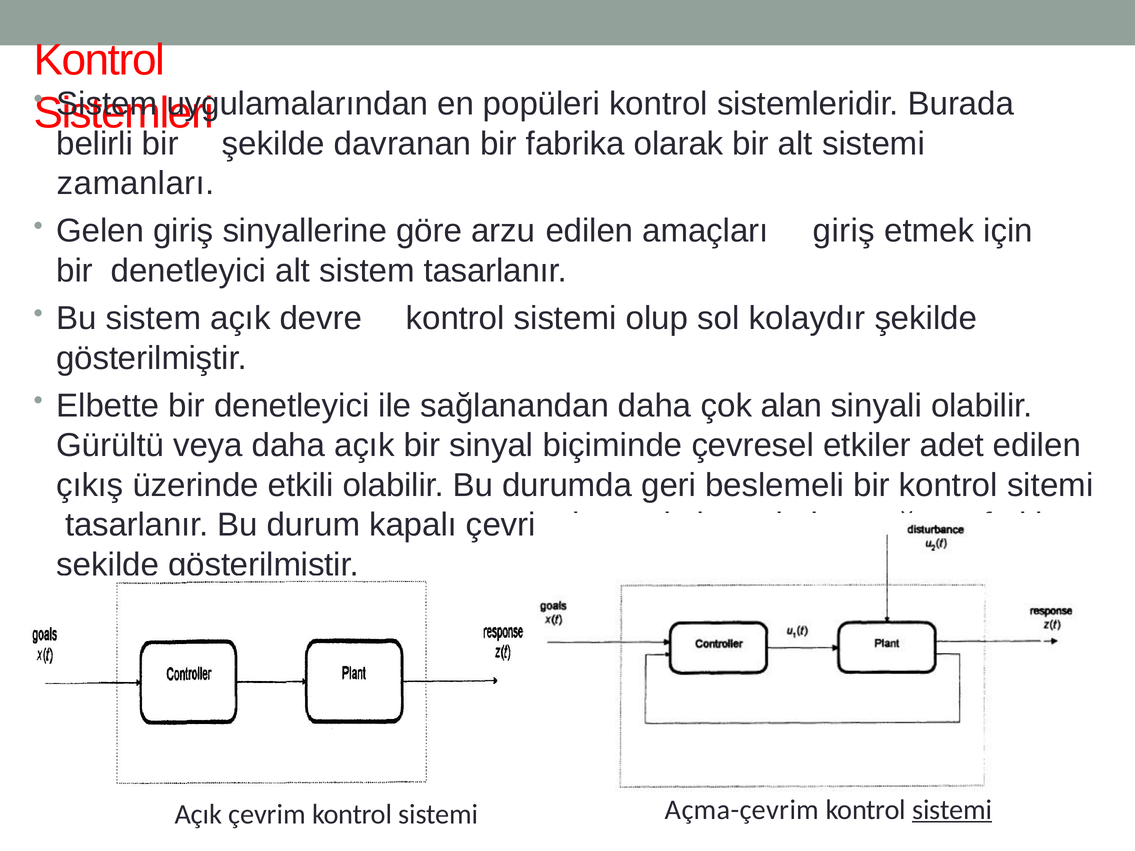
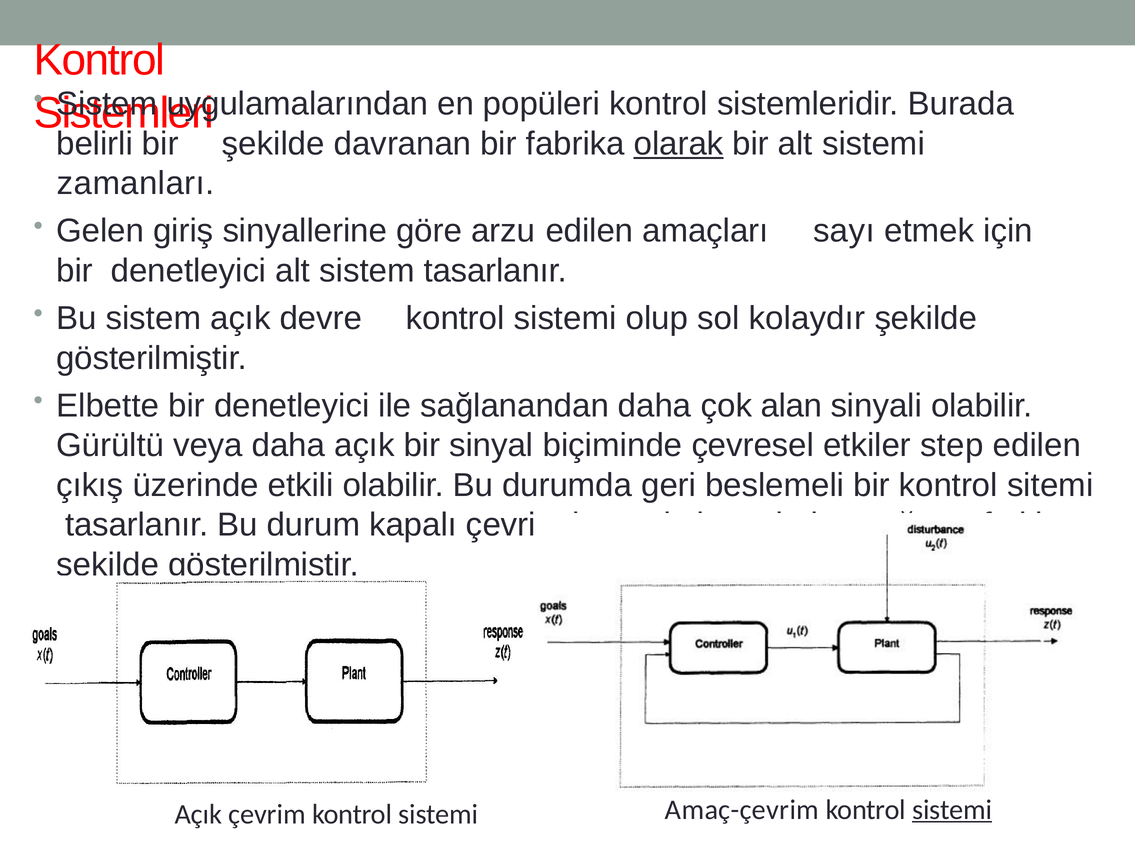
olarak underline: none -> present (679, 144)
amaçları giriş: giriş -> sayı (844, 231)
adet: adet -> step (952, 446)
Açma-çevrim: Açma-çevrim -> Amaç-çevrim (742, 810)
